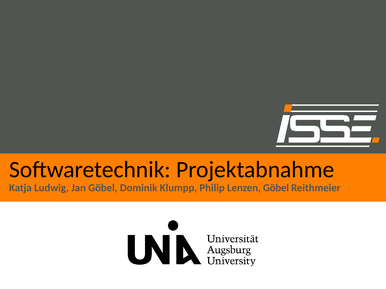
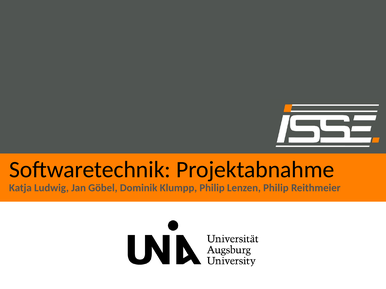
Lenzen Göbel: Göbel -> Philip (276, 188)
